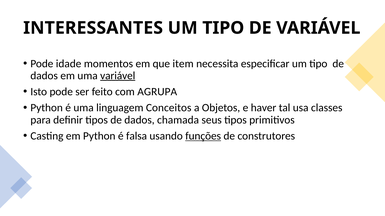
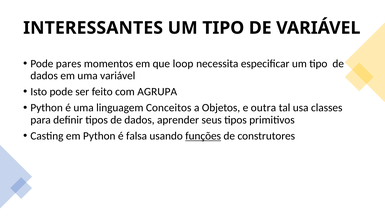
idade: idade -> pares (69, 64)
item: item -> loop (183, 64)
variável underline: present -> none (118, 76)
haver: haver -> outra (263, 108)
chamada: chamada -> aprender (178, 120)
